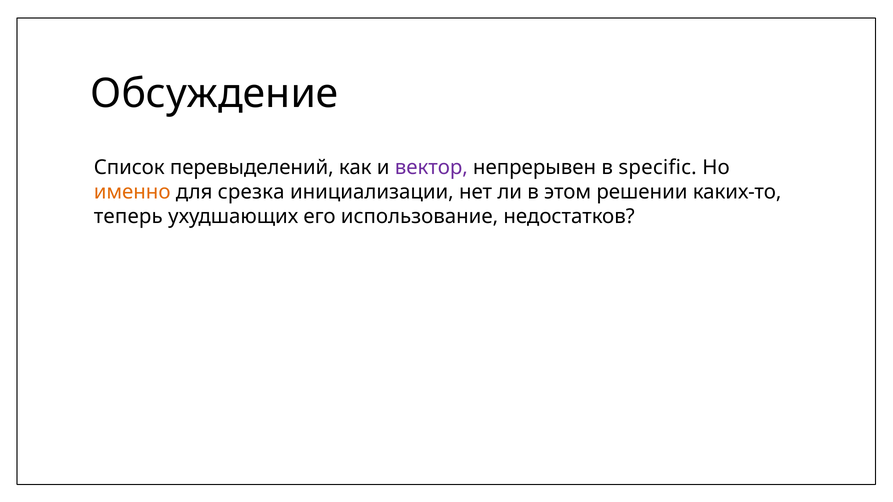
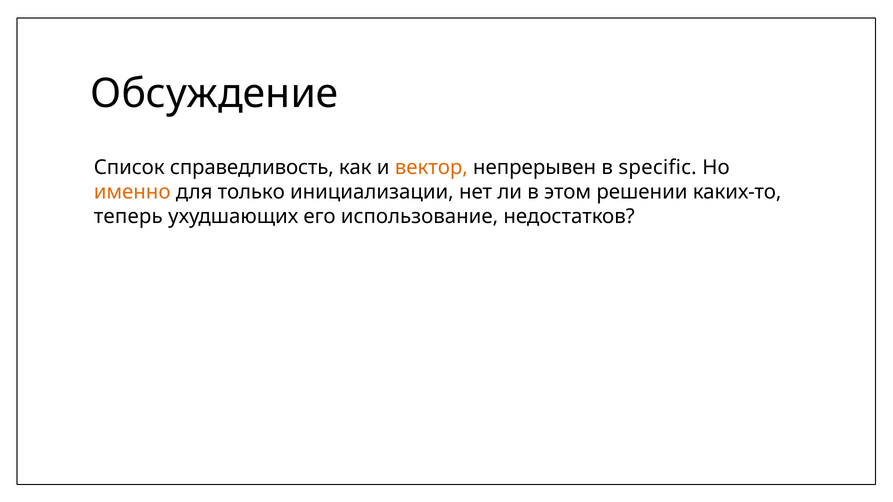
перевыделений: перевыделений -> справедливость (252, 168)
вектор colour: purple -> orange (431, 168)
срезка: срезка -> только (251, 192)
